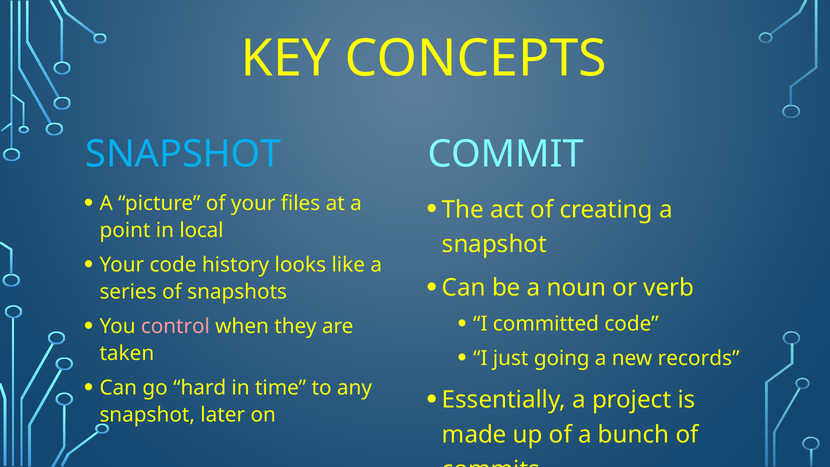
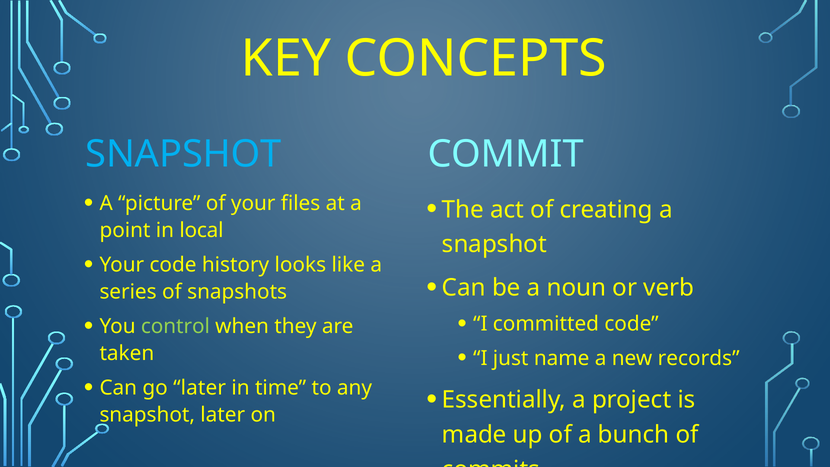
control colour: pink -> light green (175, 326)
going: going -> name (562, 358)
go hard: hard -> later (200, 388)
